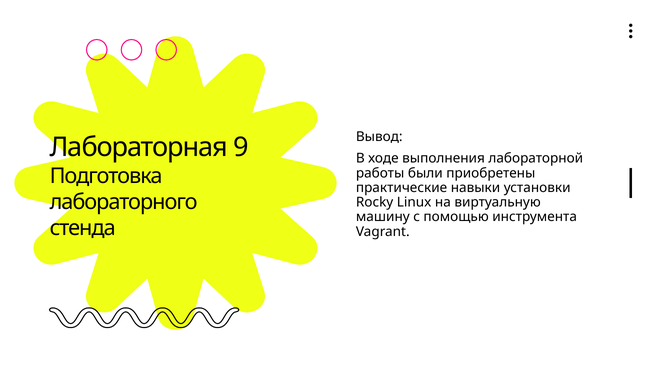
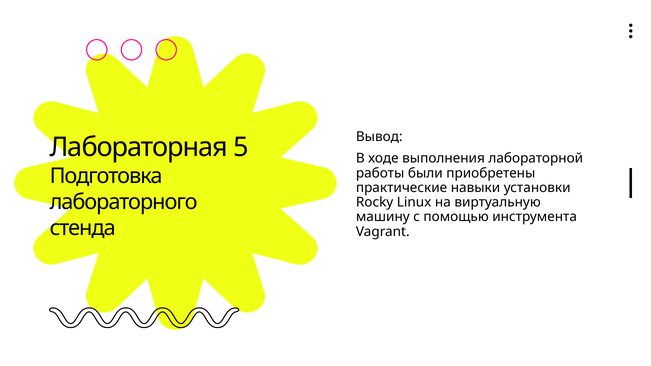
9: 9 -> 5 (241, 147)
